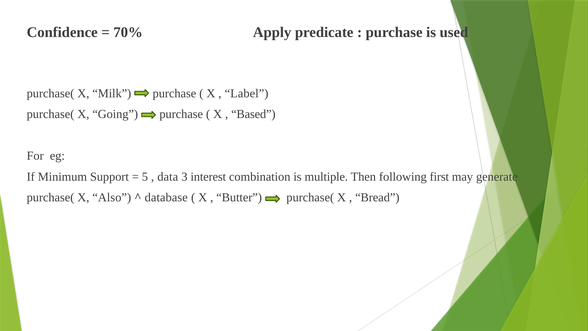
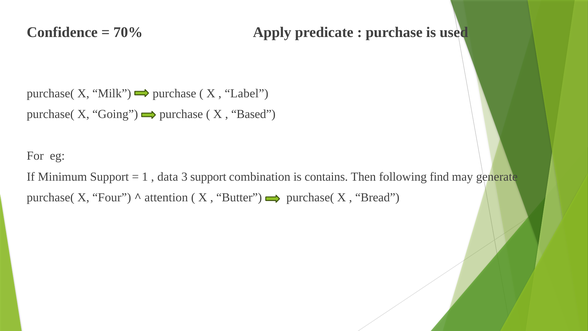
5: 5 -> 1 (145, 177)
3 interest: interest -> support (208, 177)
multiple: multiple -> contains (326, 177)
first: first -> find (439, 177)
Also: Also -> Four (112, 197)
database: database -> attention (166, 197)
